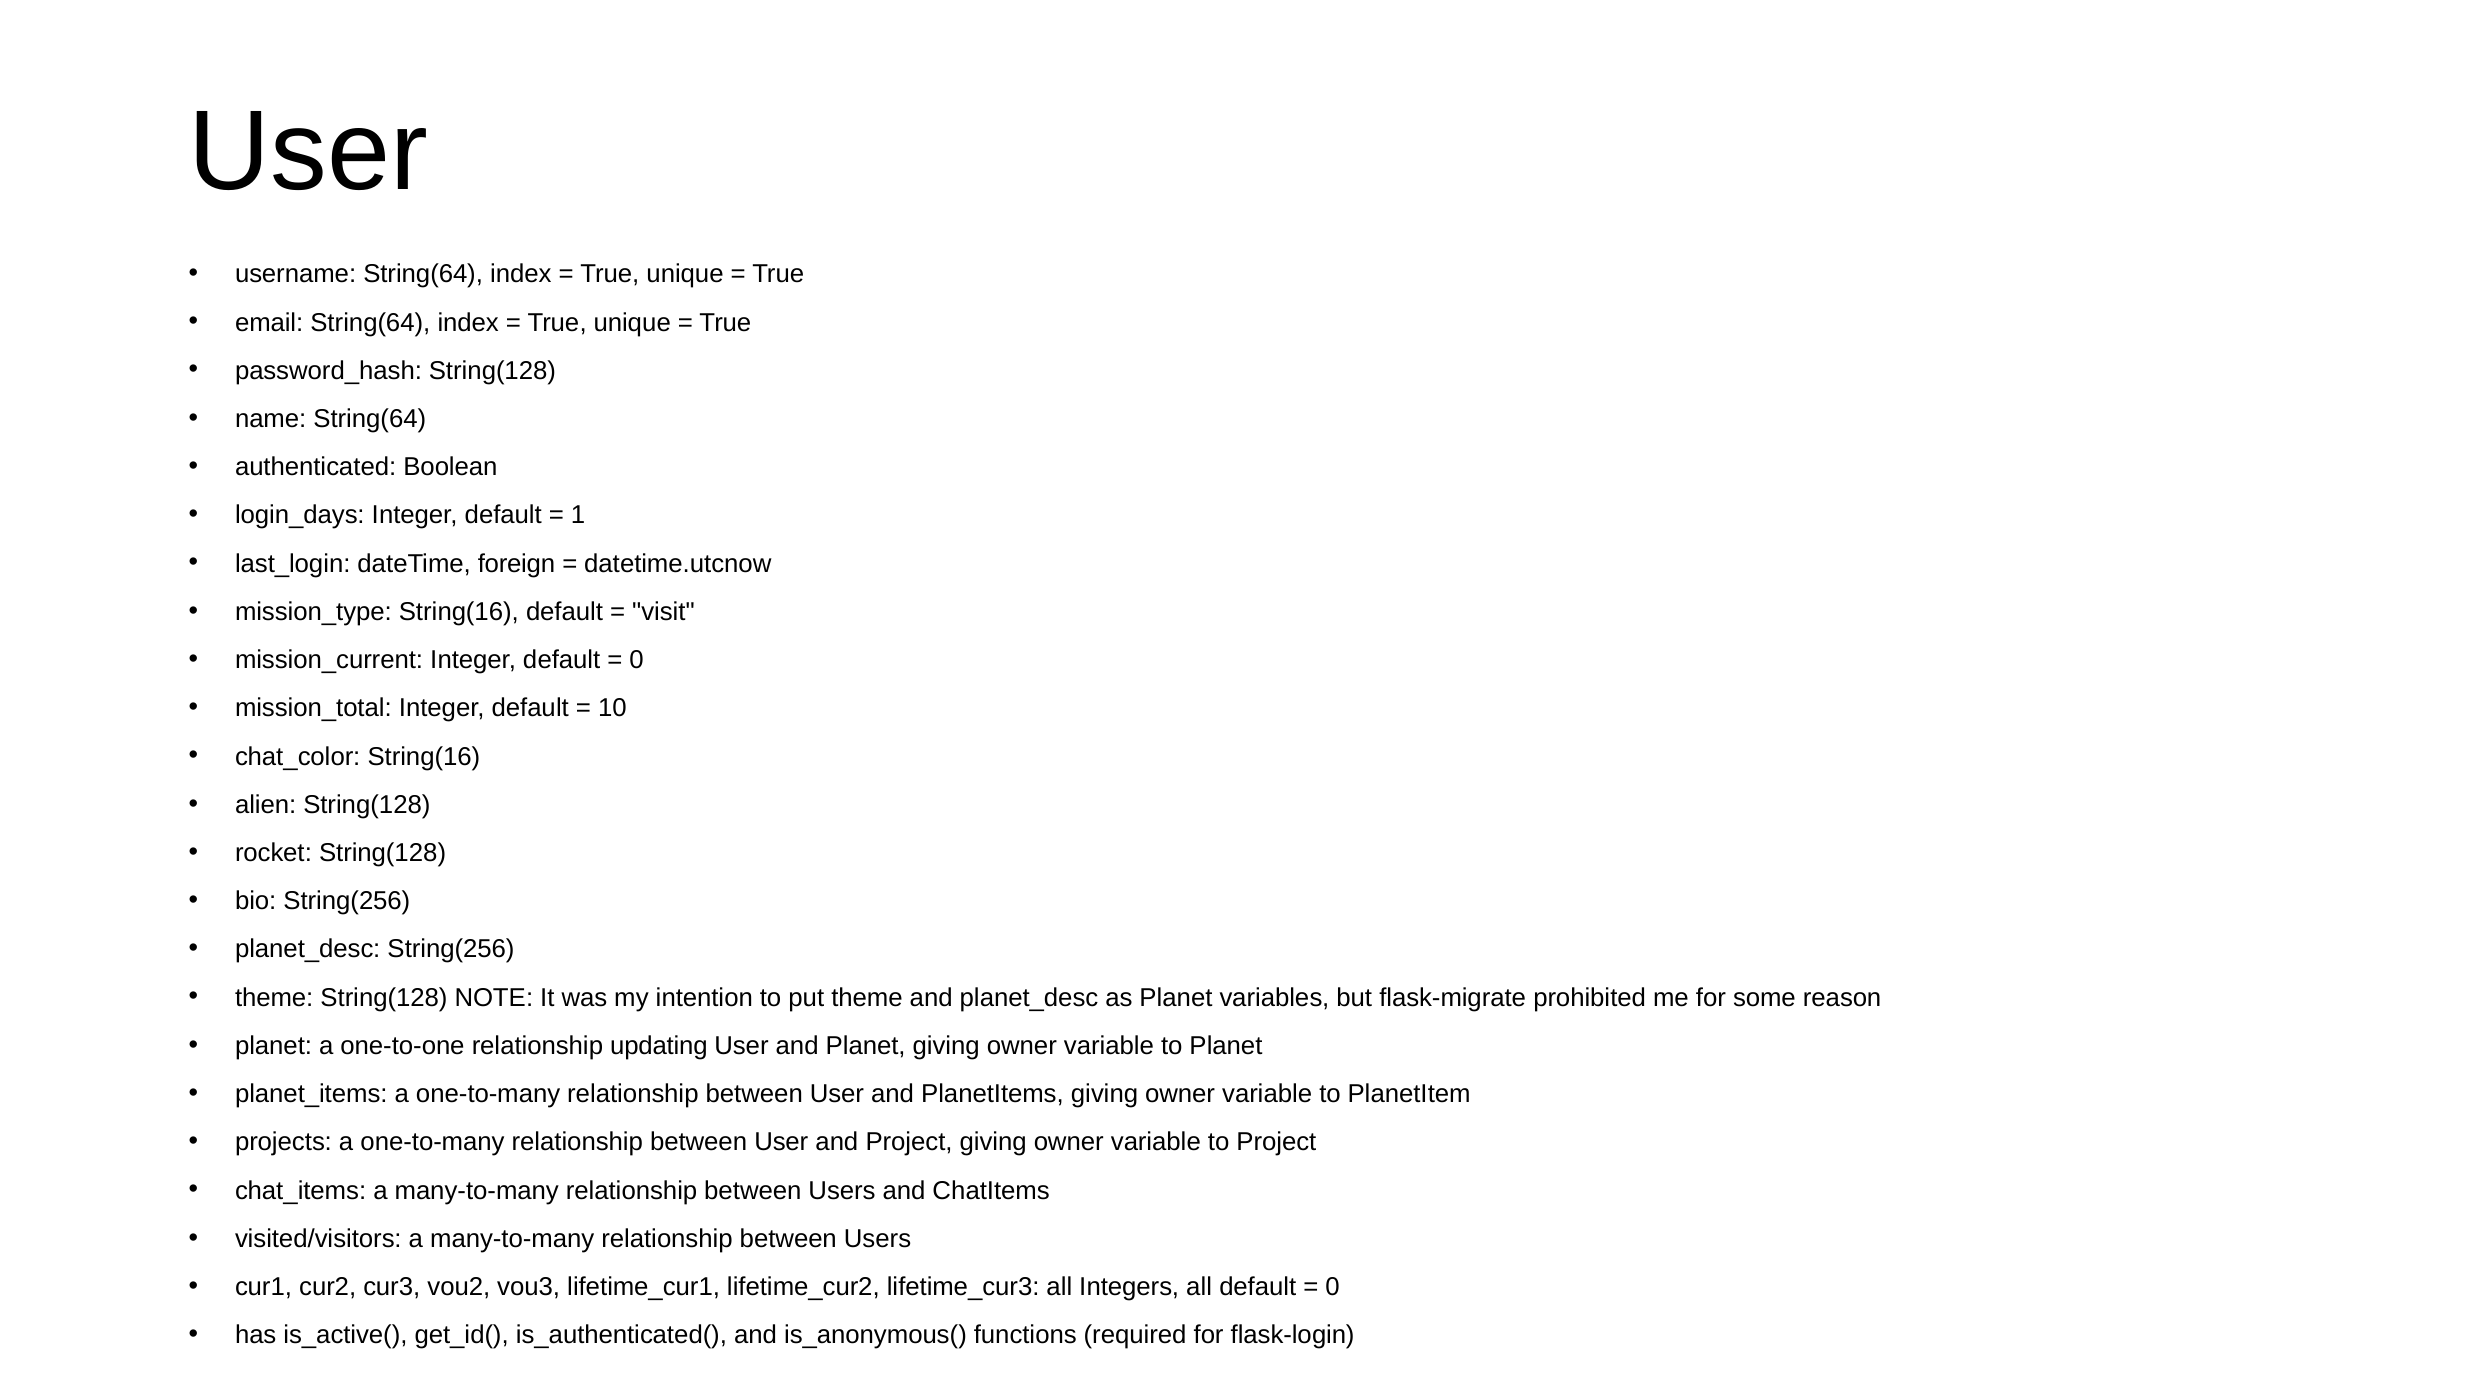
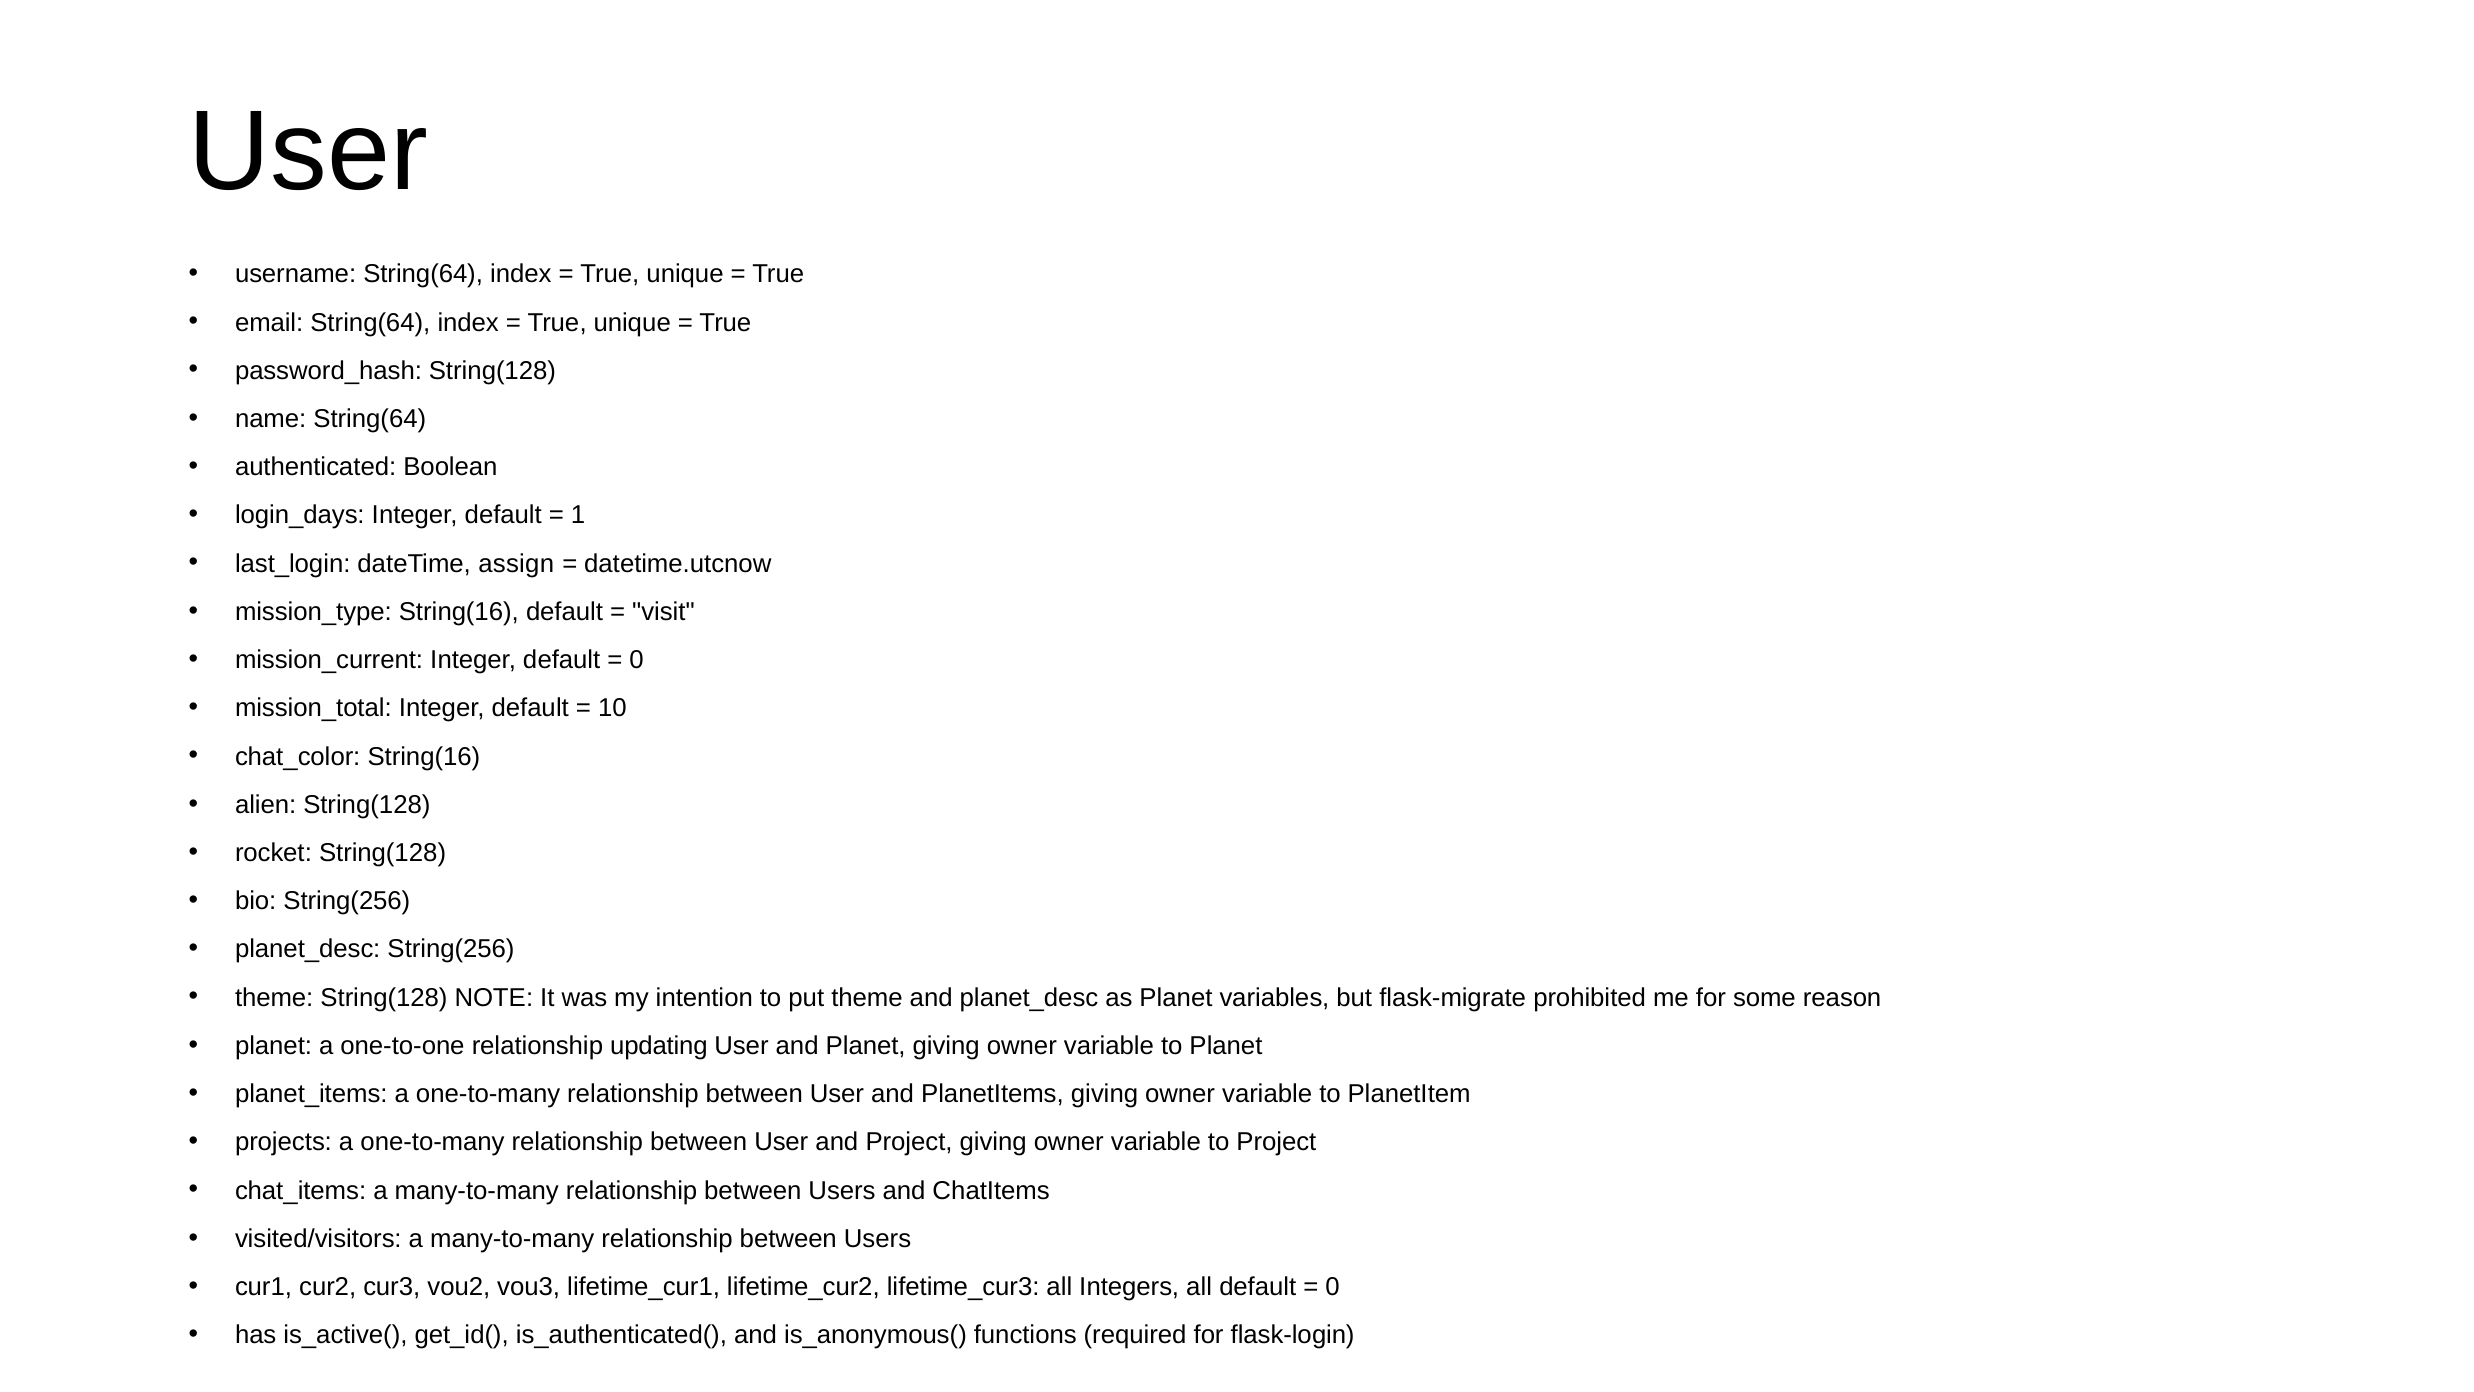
foreign: foreign -> assign (516, 563)
